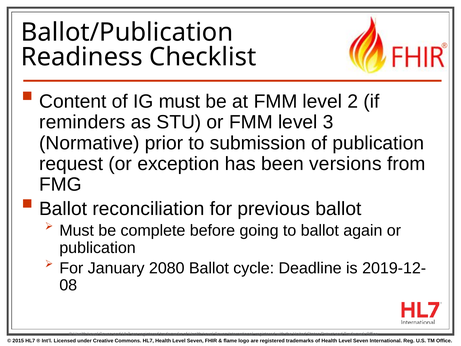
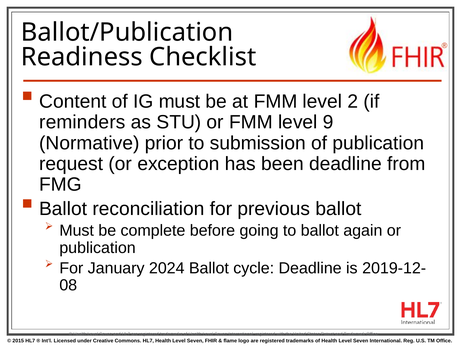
3: 3 -> 9 (328, 122)
been versions: versions -> deadline (345, 164)
2080: 2080 -> 2024 (167, 268)
